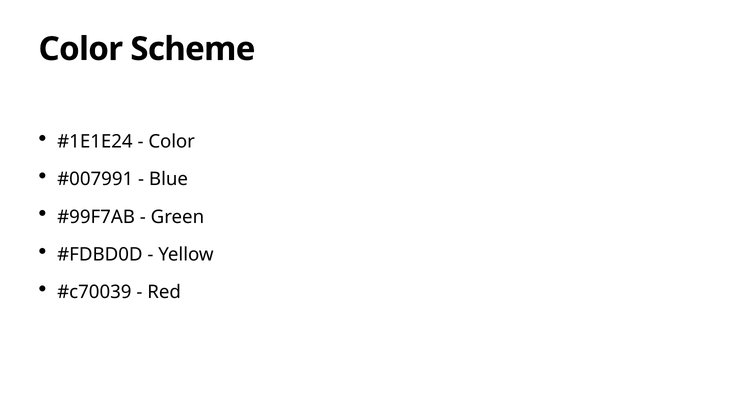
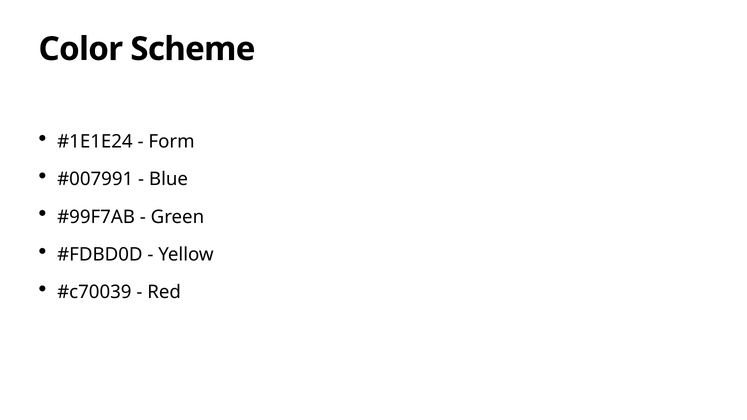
Color: Color -> Form (172, 142)
